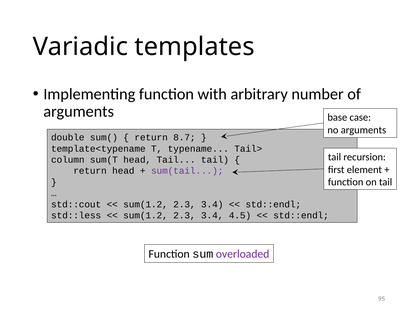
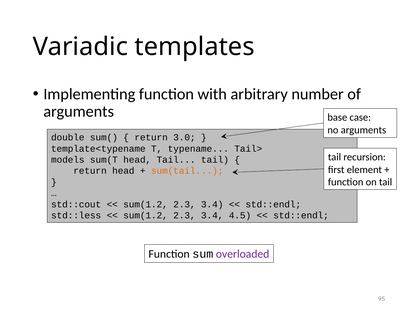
8.7: 8.7 -> 3.0 (184, 138)
column: column -> models (68, 160)
sum(tail colour: purple -> orange (187, 171)
